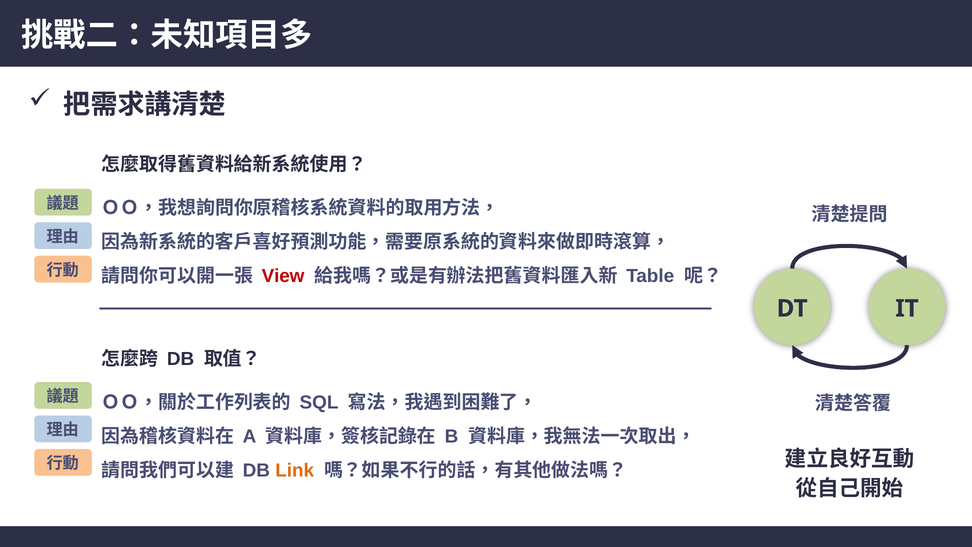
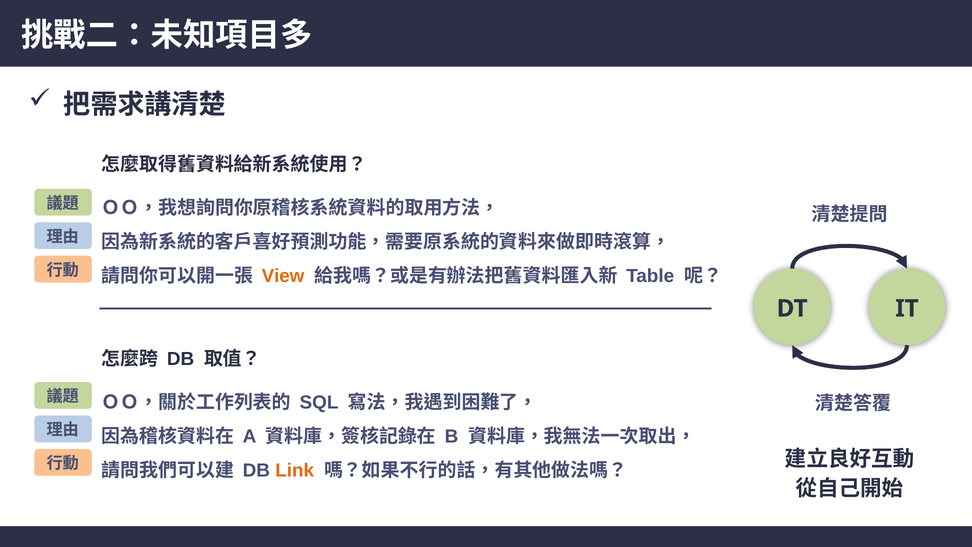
View colour: red -> orange (283, 276)
